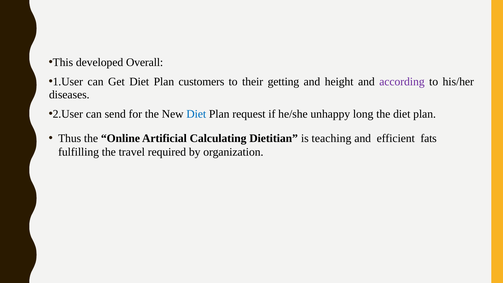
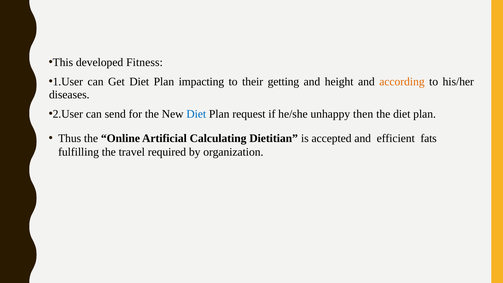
Overall: Overall -> Fitness (145, 62)
customers: customers -> impacting (201, 82)
according colour: purple -> orange (402, 82)
long: long -> then (363, 114)
teaching: teaching -> accepted (332, 138)
